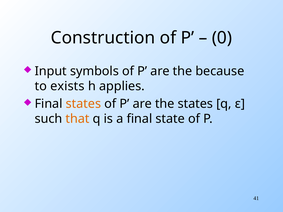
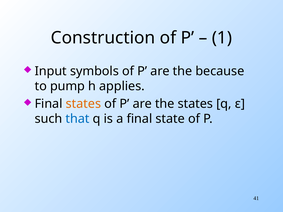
0: 0 -> 1 (222, 38)
exists: exists -> pump (67, 86)
that colour: orange -> blue (78, 119)
